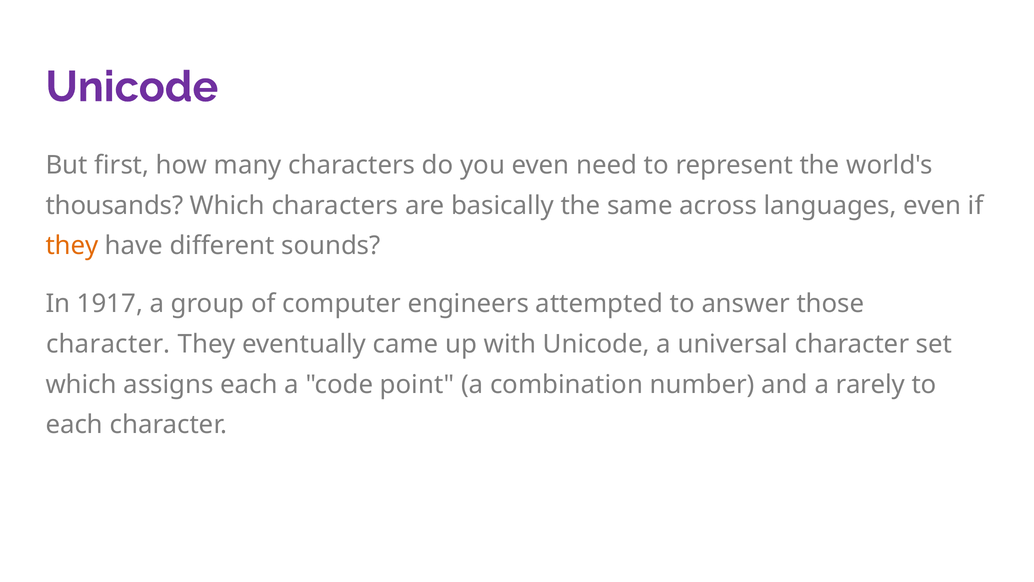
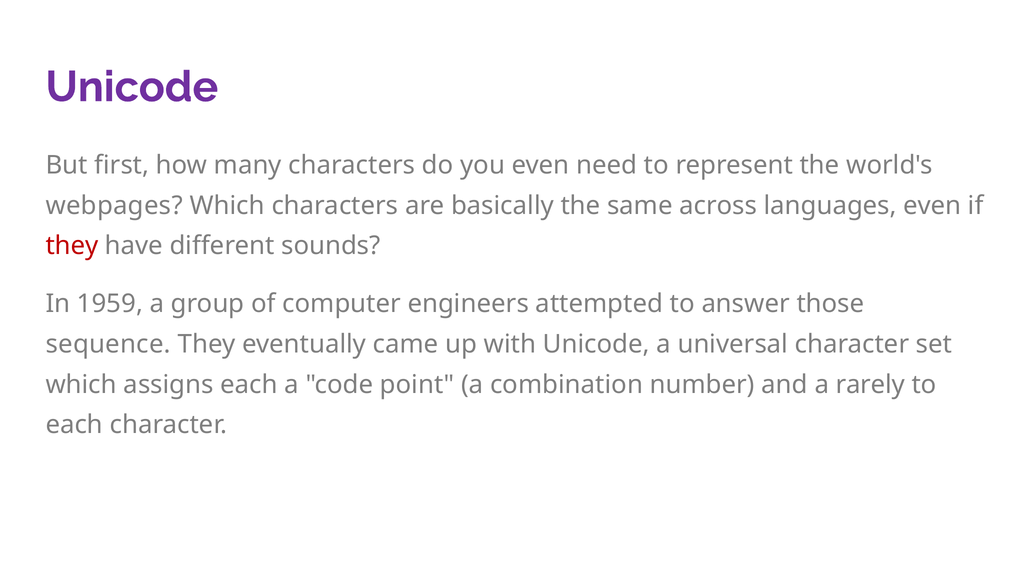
thousands: thousands -> webpages (114, 205)
they colour: orange -> red (72, 246)
1917: 1917 -> 1959 (110, 303)
character: character -> sequence (108, 344)
